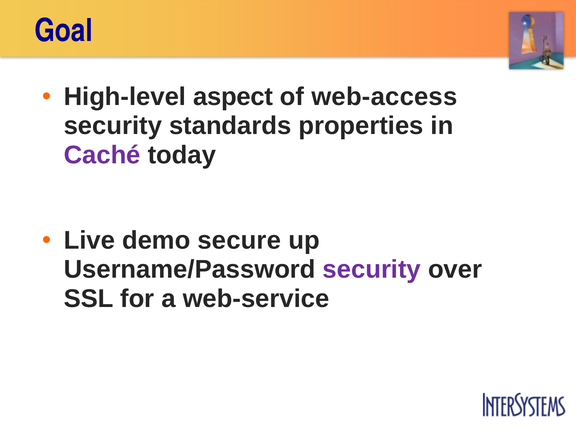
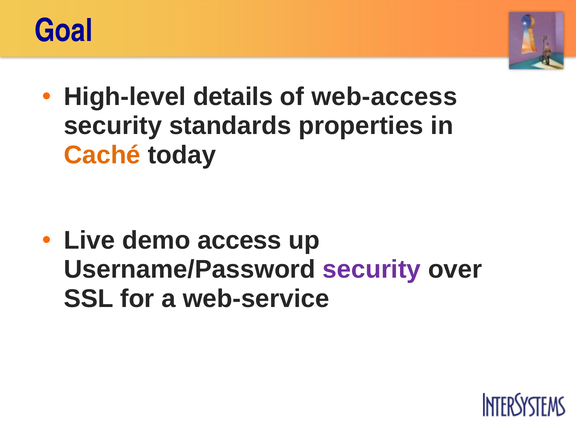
aspect: aspect -> details (233, 97)
Caché colour: purple -> orange (102, 155)
secure: secure -> access (239, 240)
